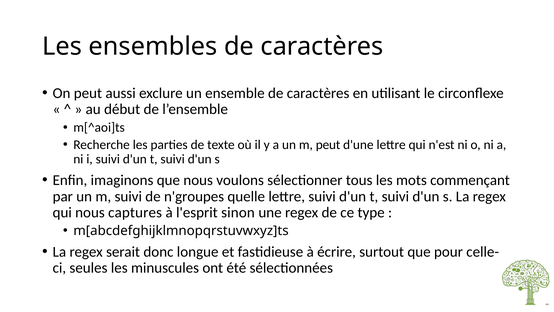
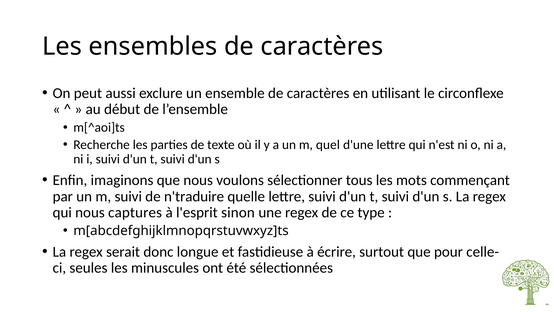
m peut: peut -> quel (328, 145)
n'groupes: n'groupes -> n'traduire (194, 196)
